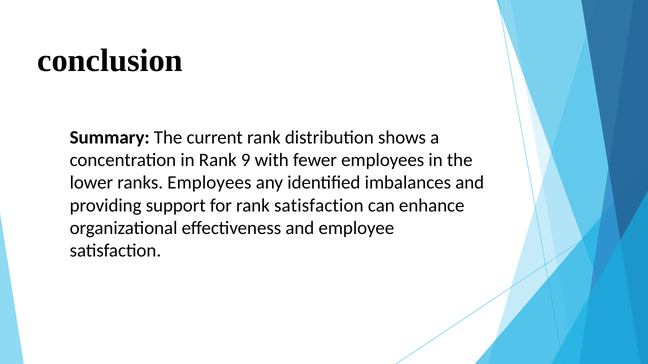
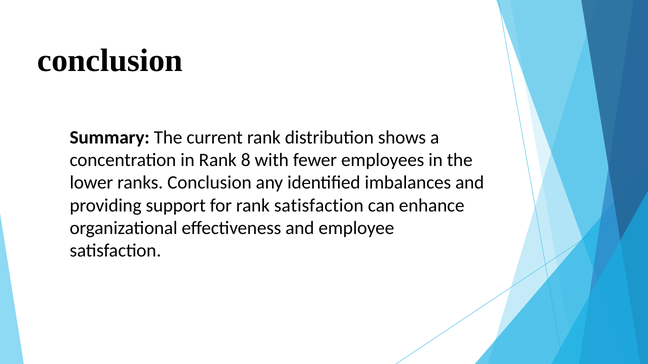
9: 9 -> 8 (246, 160)
ranks Employees: Employees -> Conclusion (209, 183)
